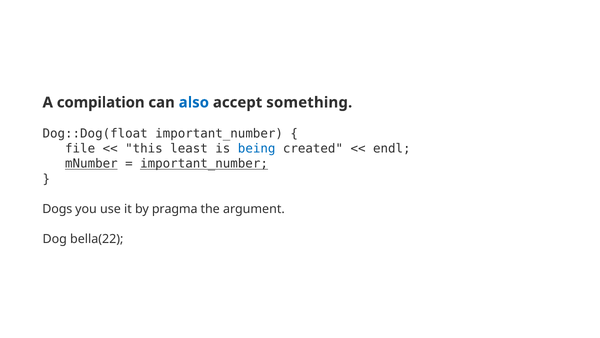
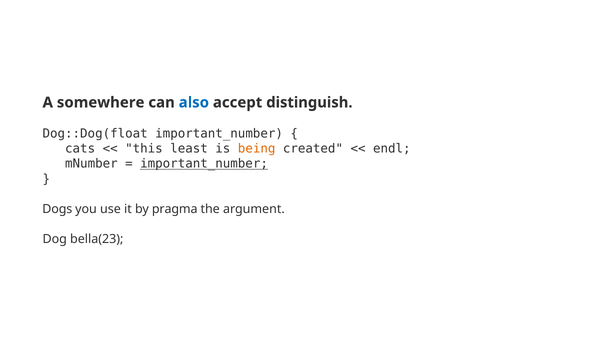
compilation: compilation -> somewhere (101, 102)
something: something -> distinguish (309, 102)
file: file -> cats (80, 149)
being colour: blue -> orange (257, 149)
mNumber underline: present -> none (91, 164)
bella(22: bella(22 -> bella(23 (97, 239)
